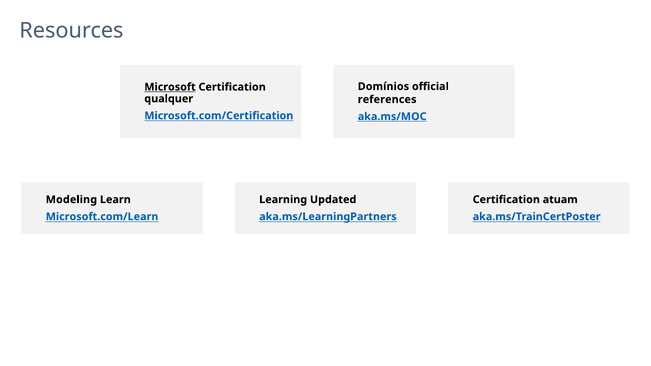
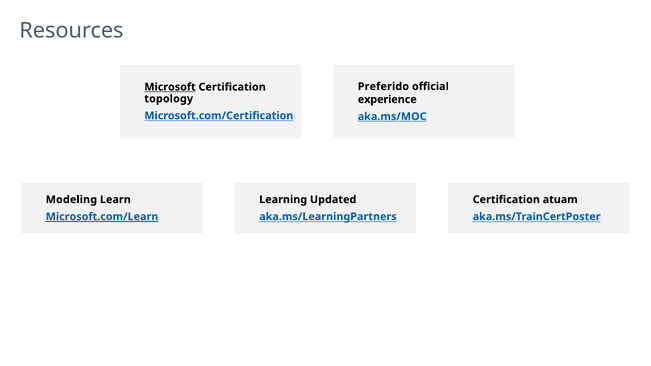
Domínios: Domínios -> Preferido (383, 86)
qualquer: qualquer -> topology (169, 99)
references: references -> experience (387, 99)
Microsoft.com/Learn underline: none -> present (102, 217)
